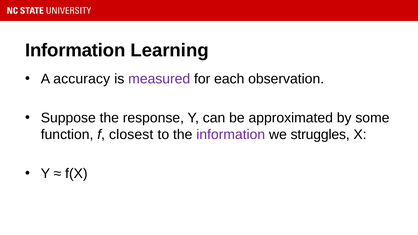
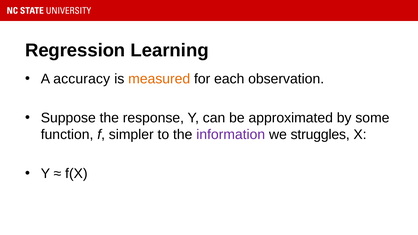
Information: Information -> Regression (75, 50)
measured colour: purple -> orange (159, 79)
closest: closest -> simpler (131, 135)
